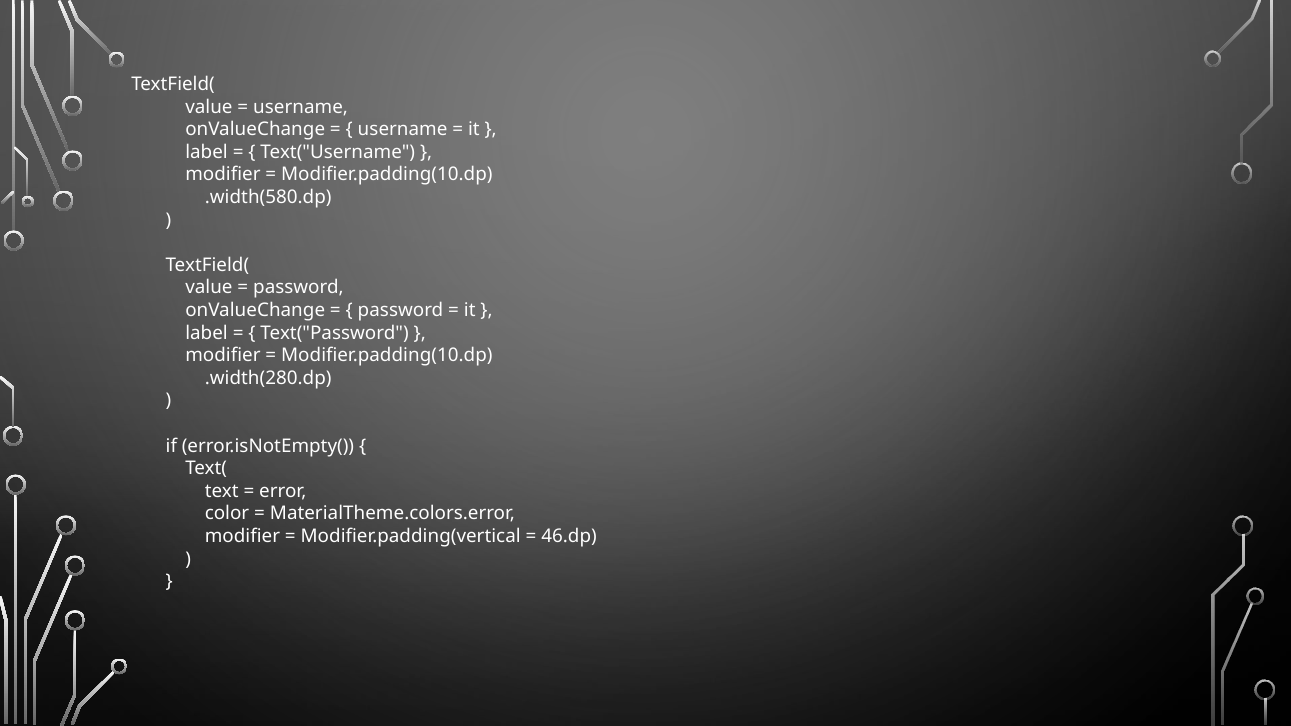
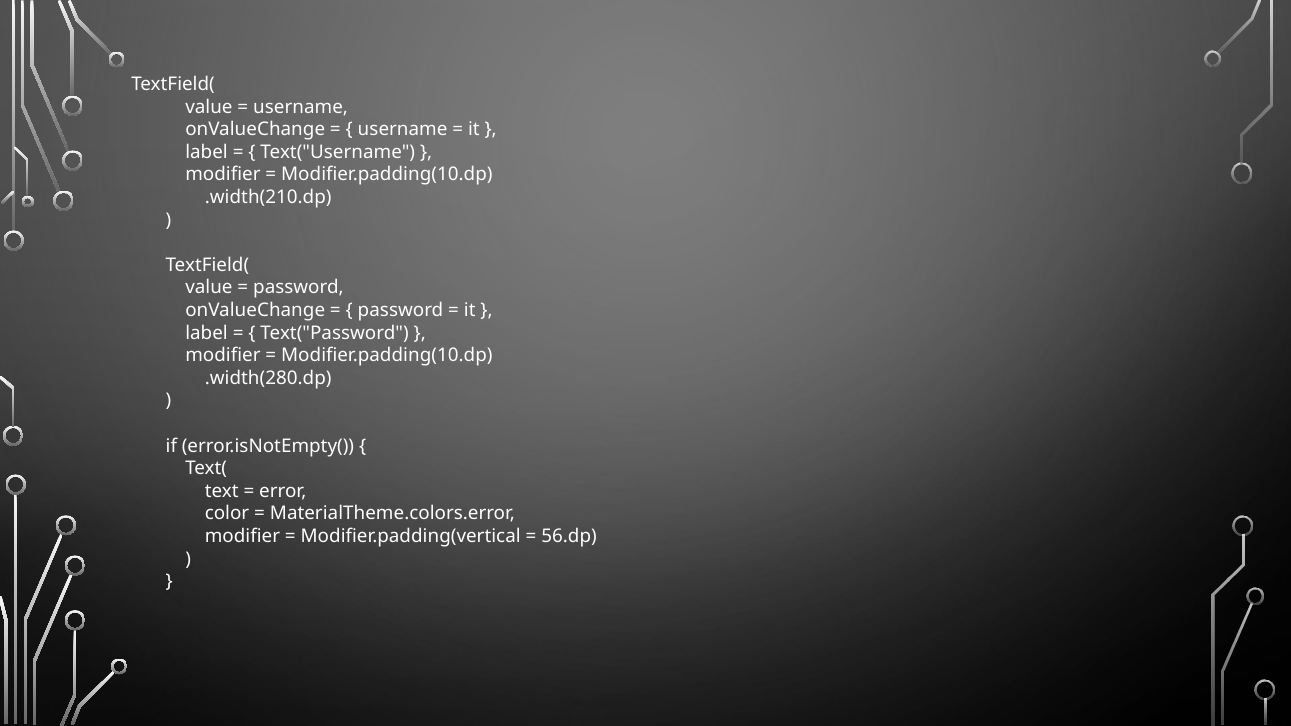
.width(580.dp: .width(580.dp -> .width(210.dp (268, 197)
46.dp: 46.dp -> 56.dp (569, 536)
